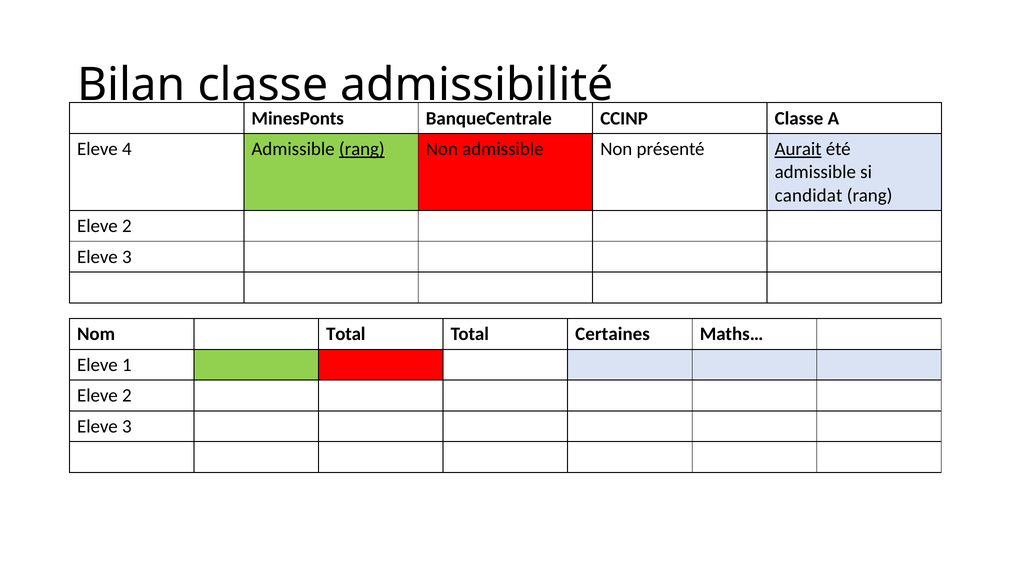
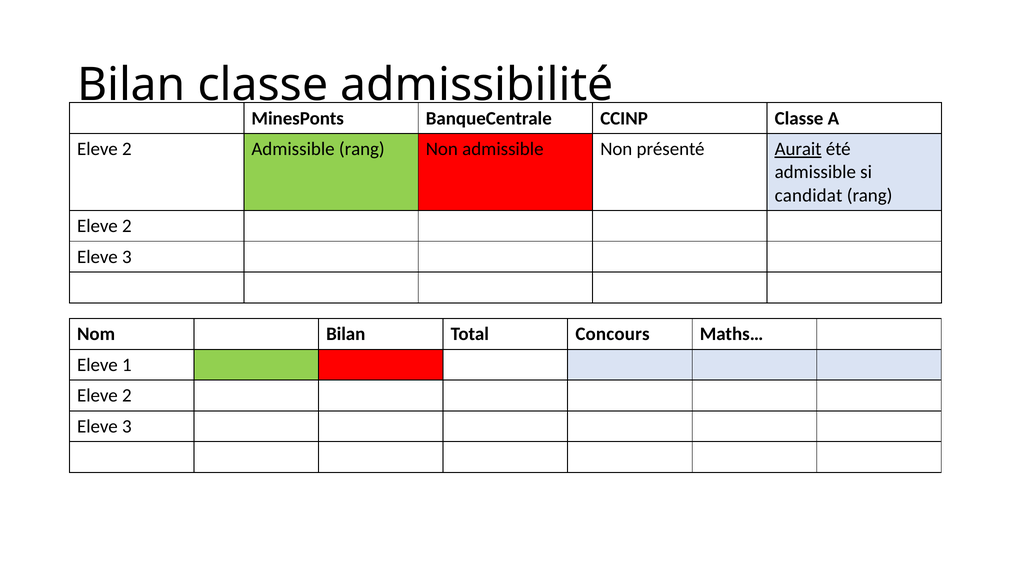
4: 4 -> 2 (127, 149)
rang underline: present -> none (362, 149)
Nom Total: Total -> Bilan (346, 334)
Certaines: Certaines -> Concours (613, 334)
